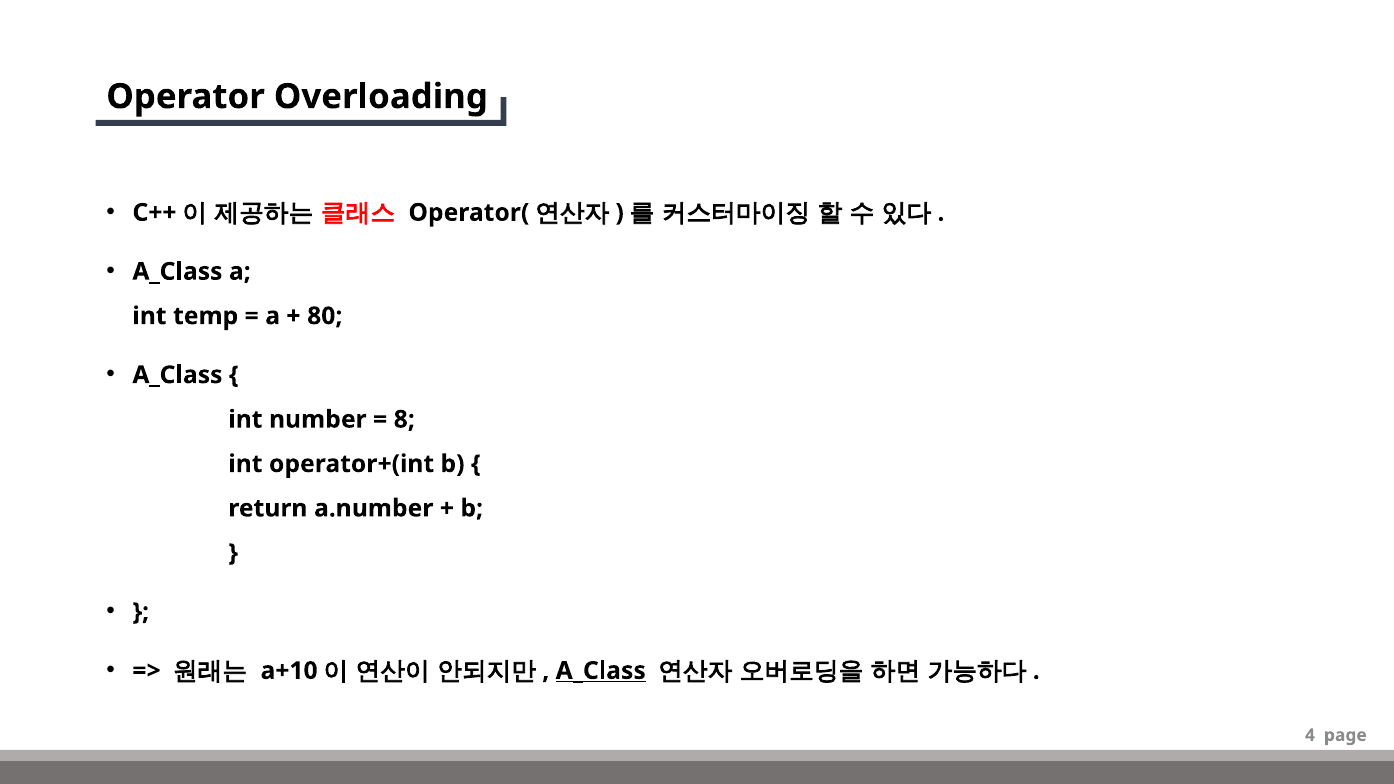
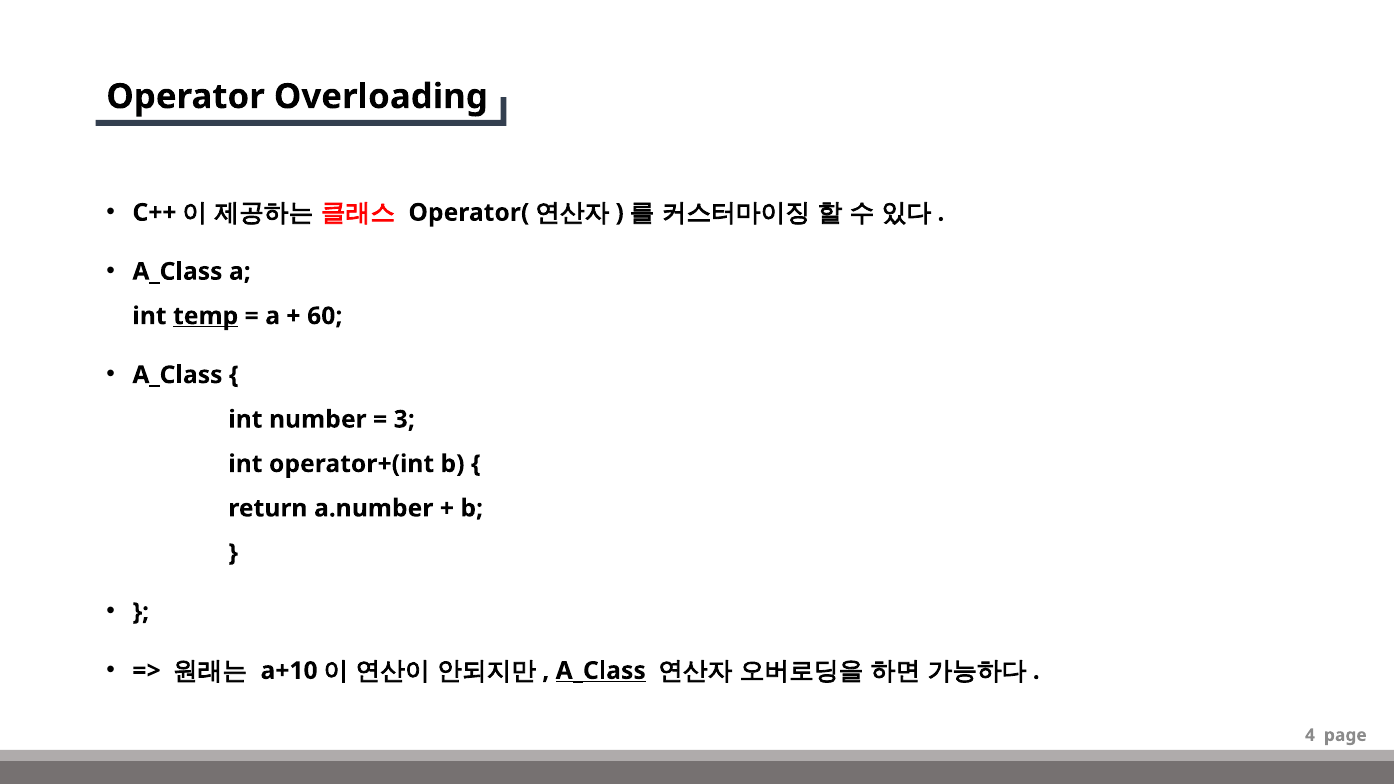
temp underline: none -> present (206, 316)
80: 80 -> 60 (325, 316)
8: 8 -> 3 (404, 420)
